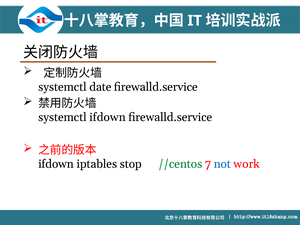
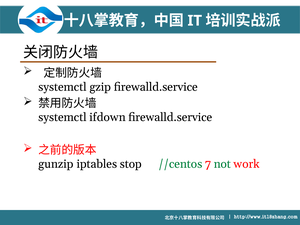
date: date -> gzip (100, 87)
ifdown: ifdown -> gunzip (56, 164)
not colour: blue -> green (222, 164)
